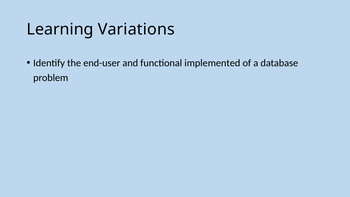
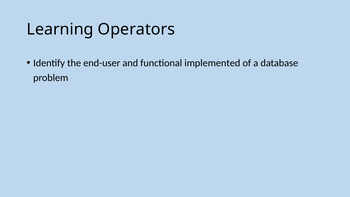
Variations: Variations -> Operators (136, 29)
